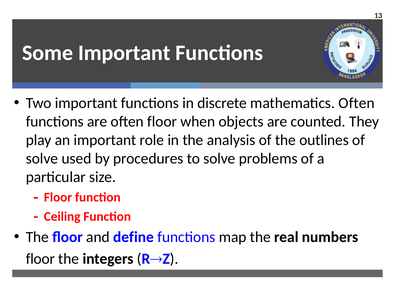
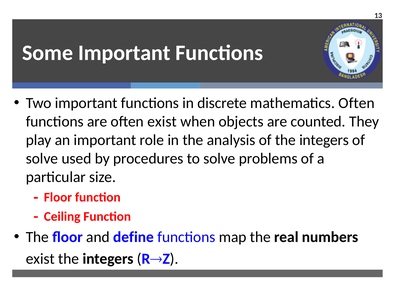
often floor: floor -> exist (162, 121)
of the outlines: outlines -> integers (324, 140)
floor: floor -> exist (40, 258)
